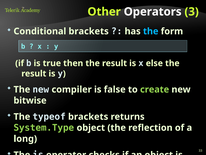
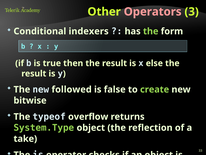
Operators colour: white -> pink (153, 12)
Conditional brackets: brackets -> indexers (89, 31)
the colour: light blue -> light green (151, 31)
compiler: compiler -> followed (72, 89)
typeof brackets: brackets -> overflow (88, 116)
long: long -> take (25, 138)
